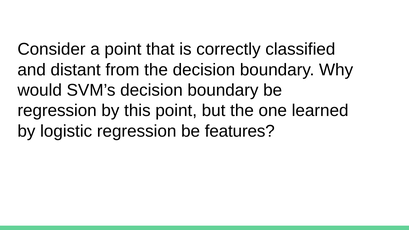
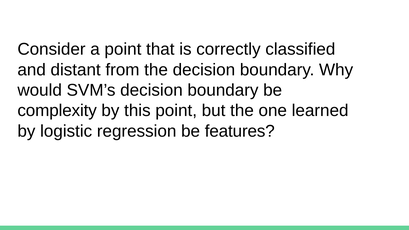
regression: regression -> complexity (57, 111)
